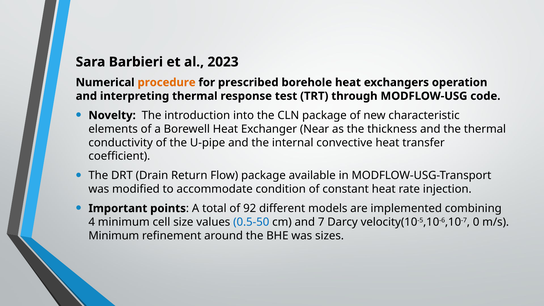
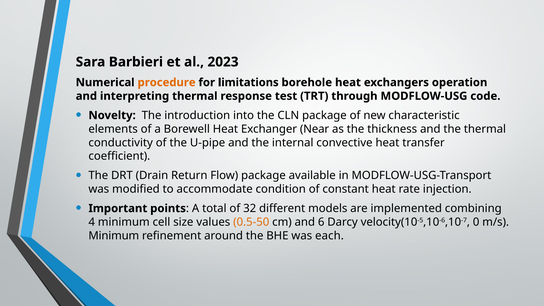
prescribed: prescribed -> limitations (248, 82)
92: 92 -> 32 (250, 208)
0.5-50 colour: blue -> orange (251, 222)
7: 7 -> 6 (321, 222)
sizes: sizes -> each (330, 236)
